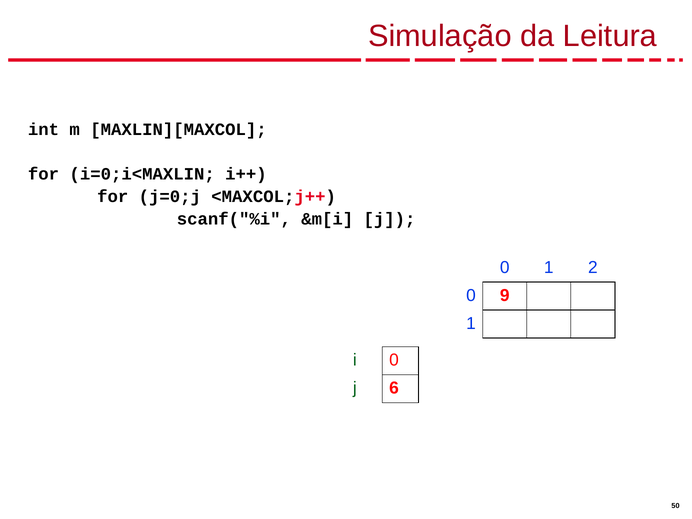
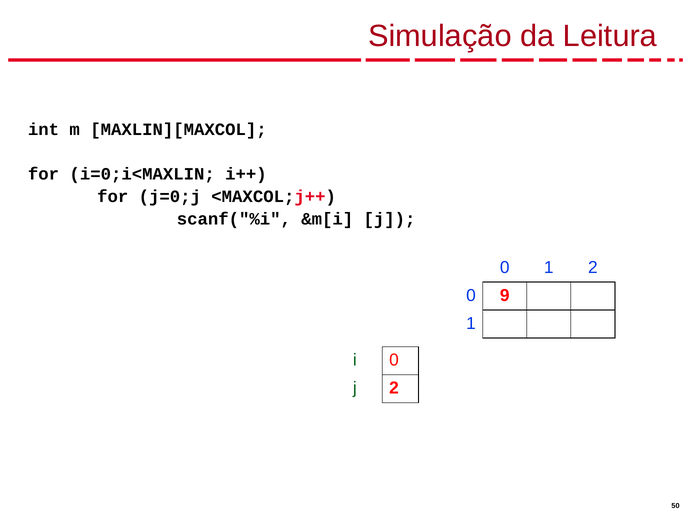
j 6: 6 -> 2 (394, 388)
